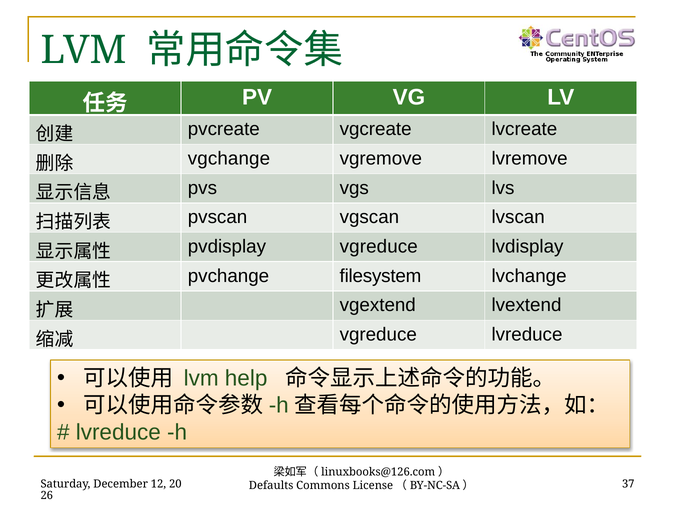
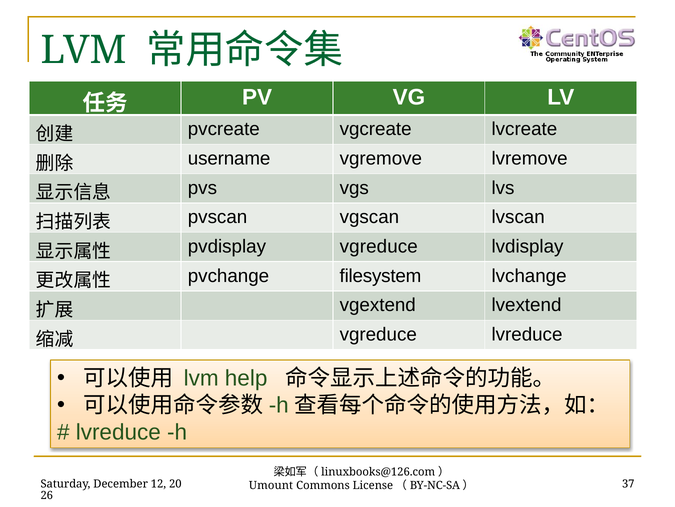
vgchange: vgchange -> username (229, 158)
Defaults: Defaults -> Umount (271, 485)
